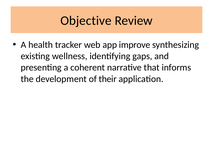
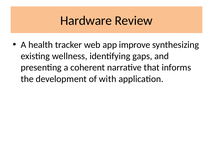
Objective: Objective -> Hardware (86, 21)
their: their -> with (108, 79)
